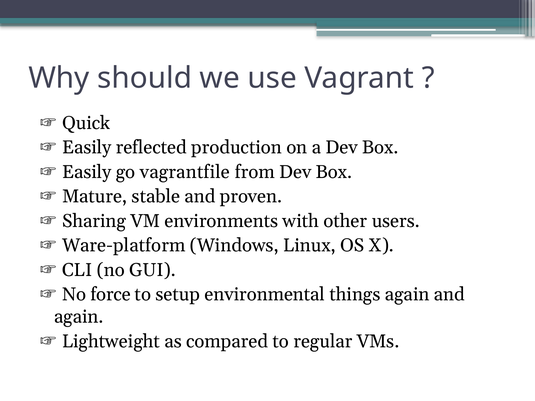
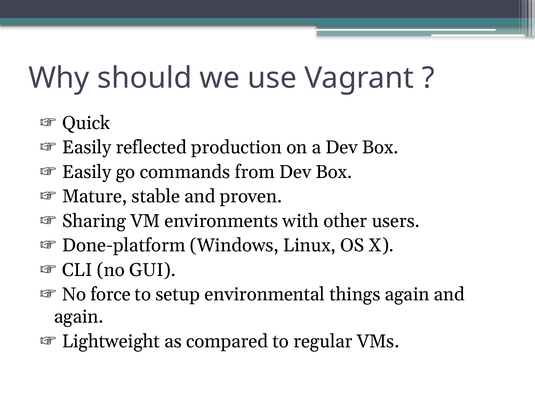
vagrantfile: vagrantfile -> commands (185, 172)
Ware-platform: Ware-platform -> Done-platform (124, 246)
